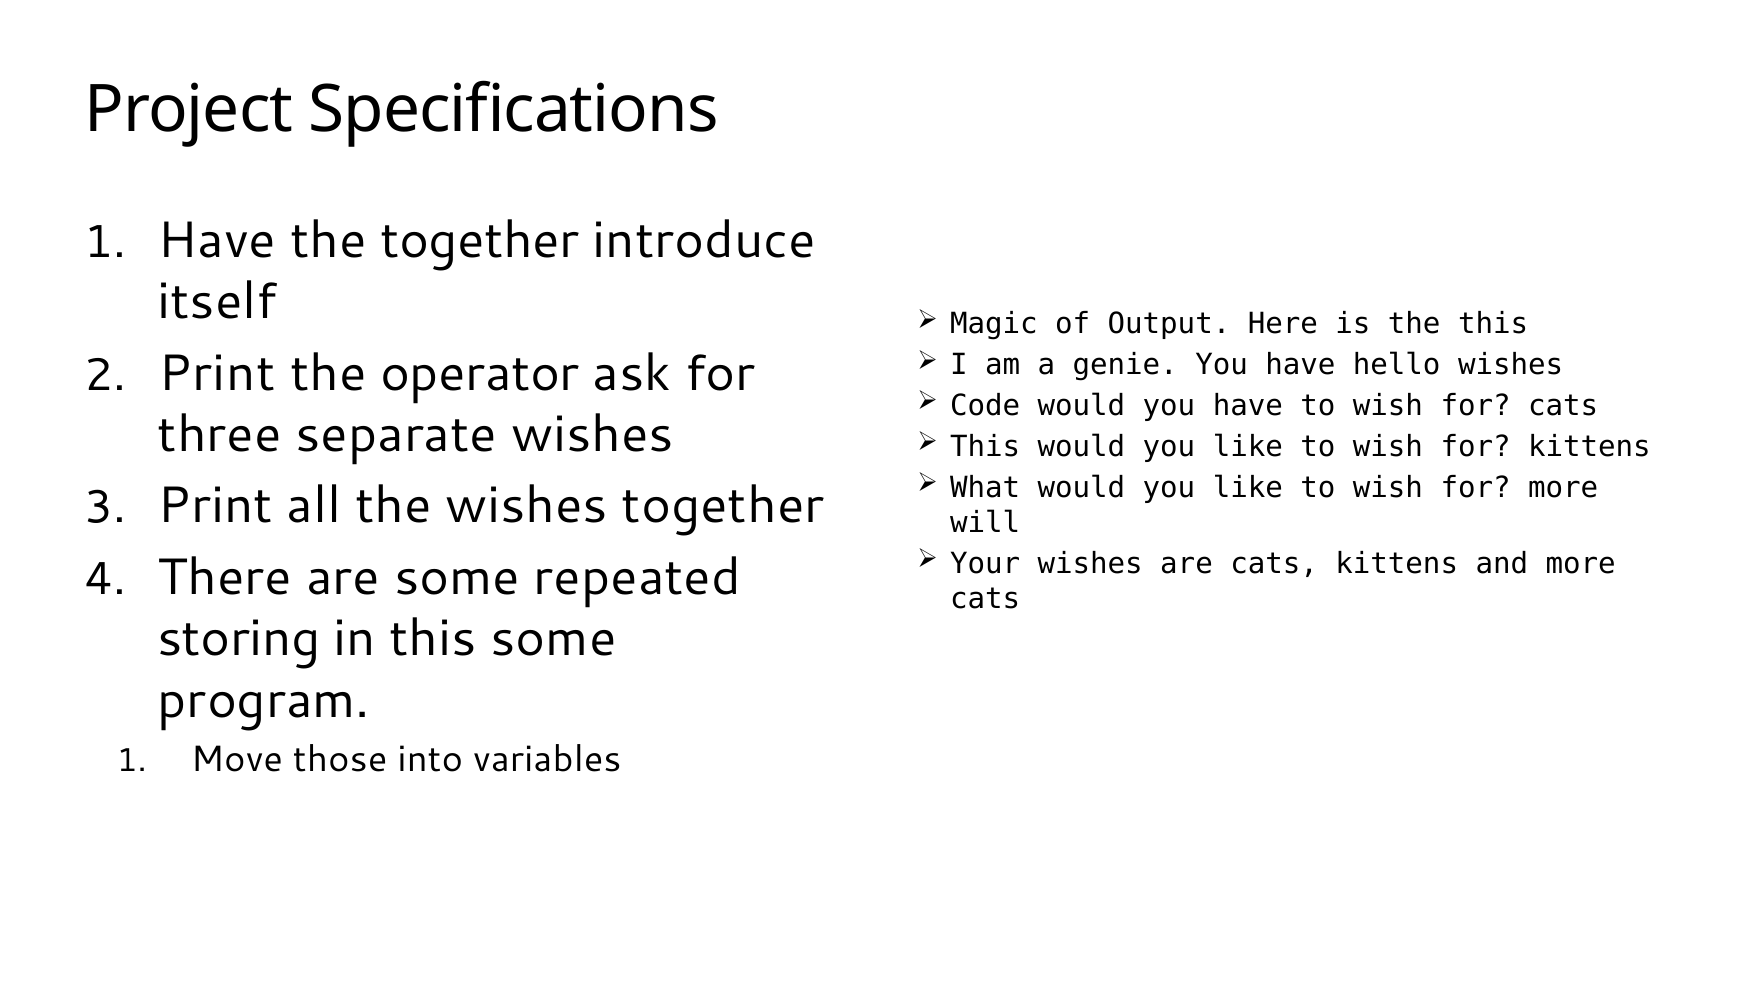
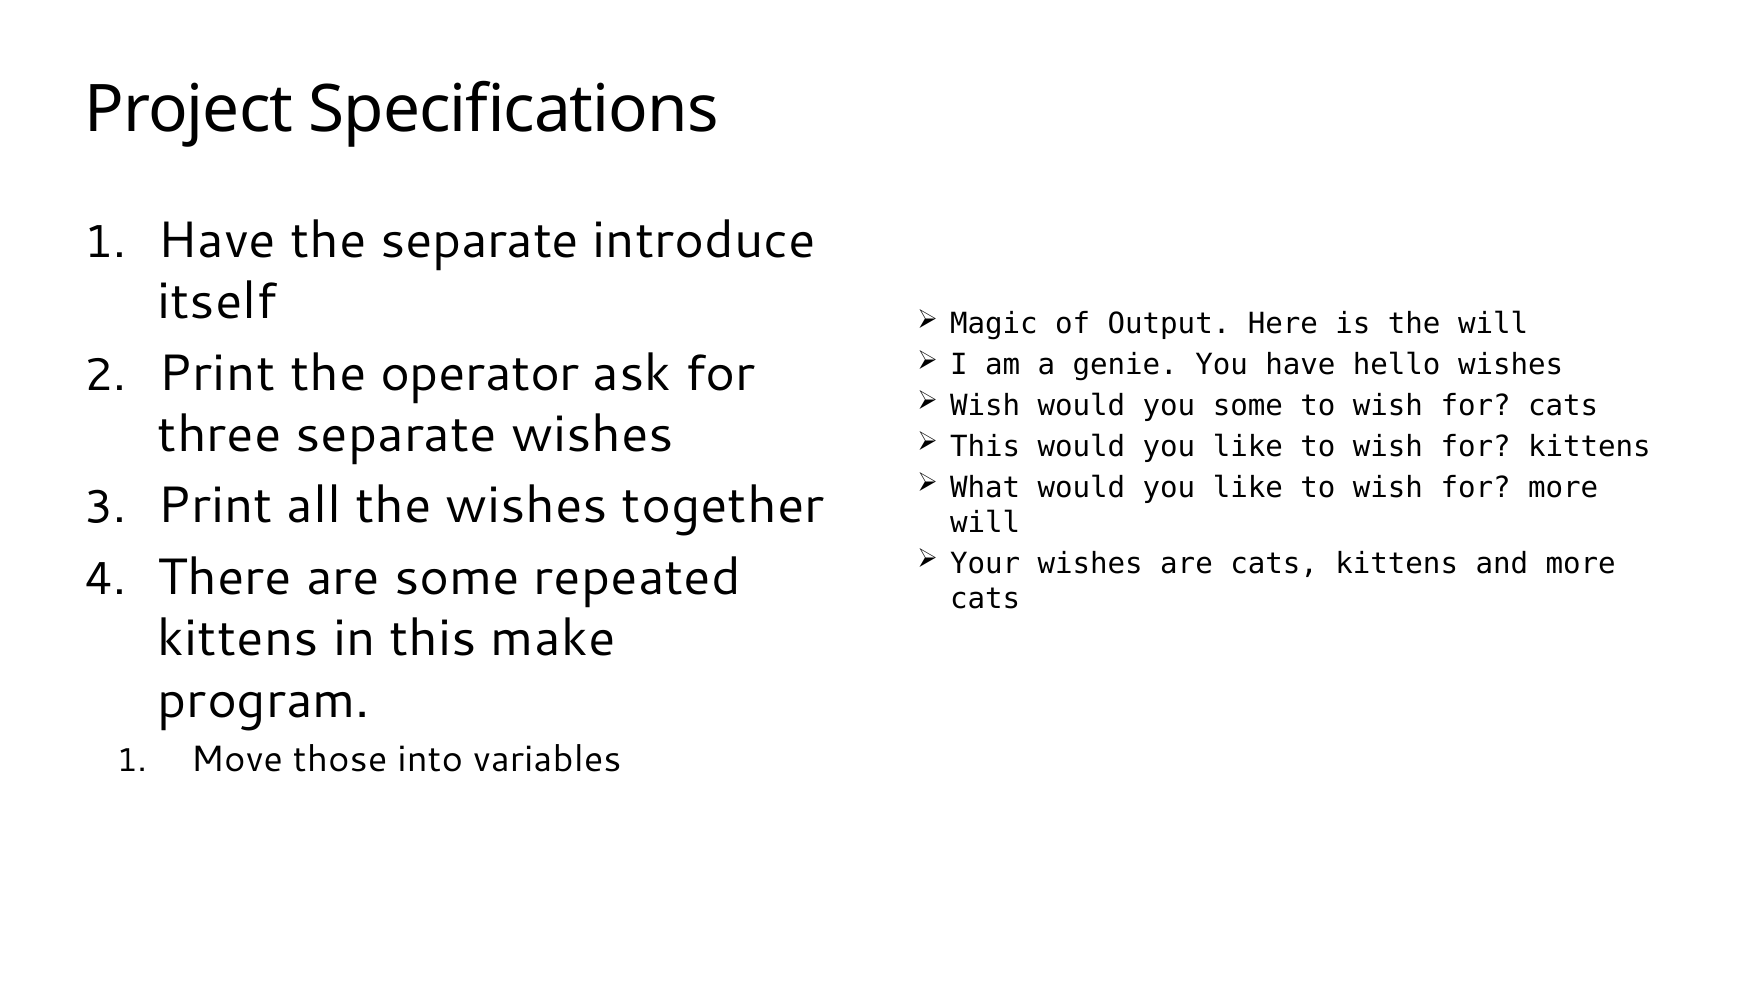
the together: together -> separate (480, 240)
the this: this -> will (1493, 324)
Code: Code -> Wish (985, 406)
would you have: have -> some (1248, 406)
storing: storing -> kittens (238, 639)
this some: some -> make (553, 639)
